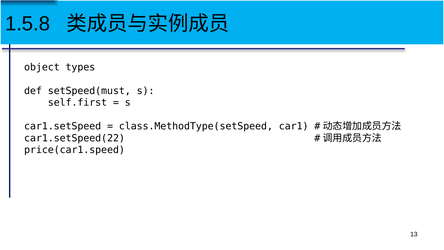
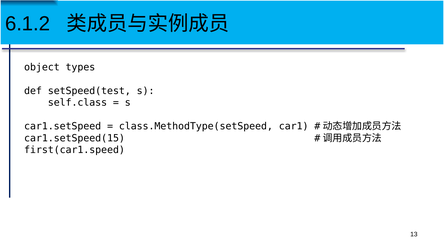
1.5.8: 1.5.8 -> 6.1.2 (28, 24)
setSpeed(must: setSpeed(must -> setSpeed(test (89, 91)
self.first: self.first -> self.class (77, 103)
car1.setSpeed(22: car1.setSpeed(22 -> car1.setSpeed(15 (75, 138)
price(car1.speed: price(car1.speed -> first(car1.speed (75, 150)
